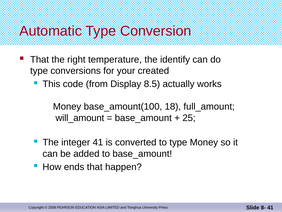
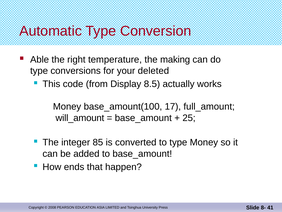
That: That -> Able (40, 59)
identify: identify -> making (175, 59)
created: created -> deleted (153, 71)
18: 18 -> 17 (173, 106)
integer 41: 41 -> 85 (98, 142)
